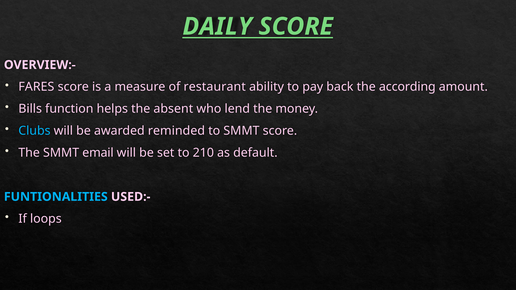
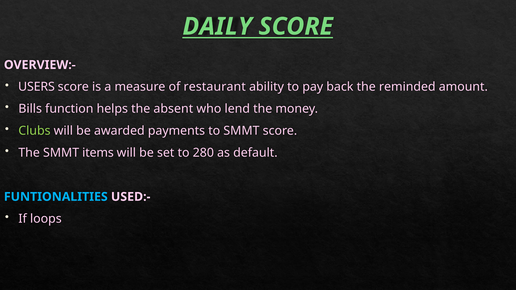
FARES: FARES -> USERS (36, 87)
according: according -> reminded (407, 87)
Clubs colour: light blue -> light green (34, 131)
reminded: reminded -> payments (176, 131)
email: email -> items (98, 153)
210: 210 -> 280 (203, 153)
